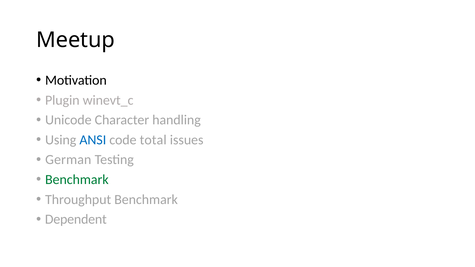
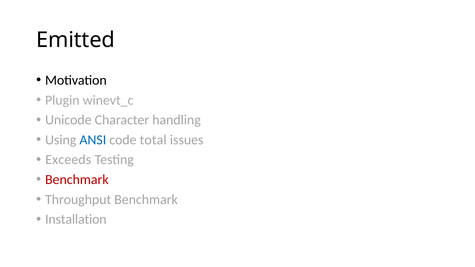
Meetup: Meetup -> Emitted (76, 40)
German: German -> Exceeds (68, 160)
Benchmark colour: green -> red (77, 180)
Dependent: Dependent -> Installation (76, 219)
